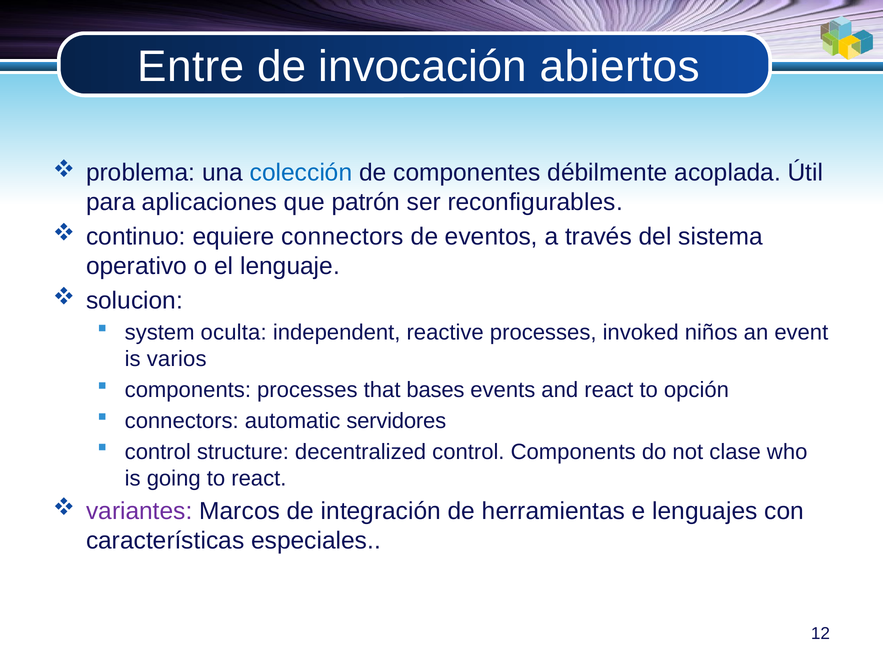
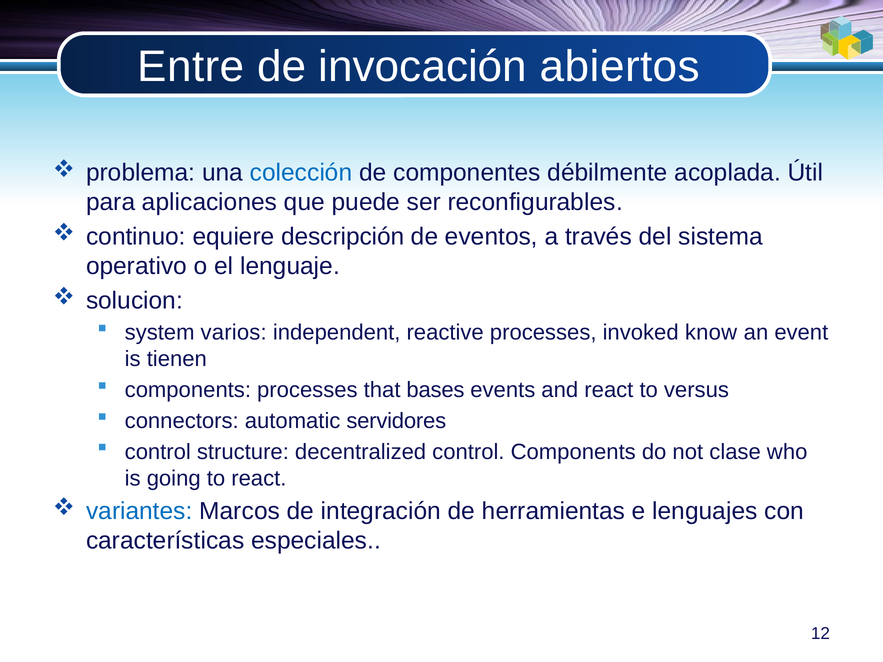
patrón: patrón -> puede (366, 202)
equiere connectors: connectors -> descripción (343, 237)
oculta: oculta -> varios (234, 333)
niños: niños -> know (711, 333)
varios: varios -> tienen (177, 359)
opción: opción -> versus (696, 390)
variantes colour: purple -> blue (139, 511)
